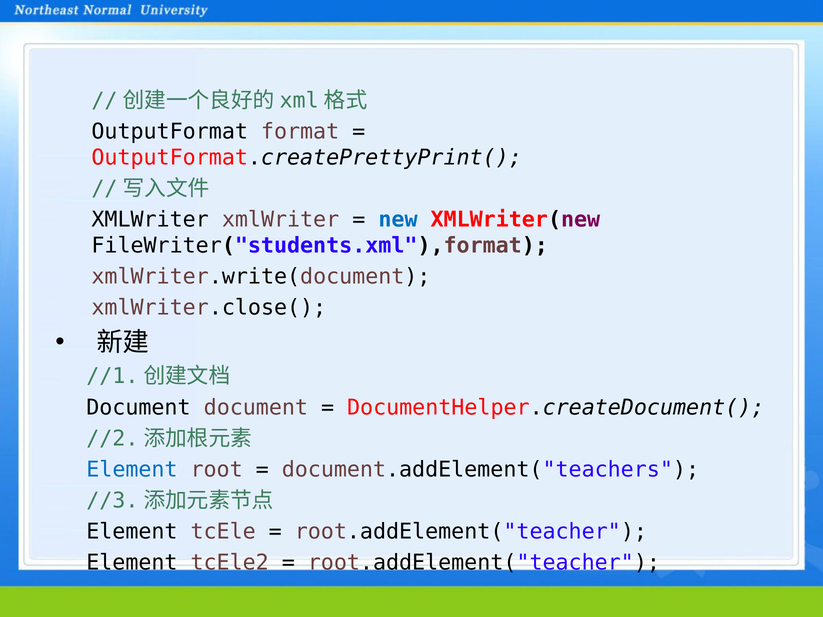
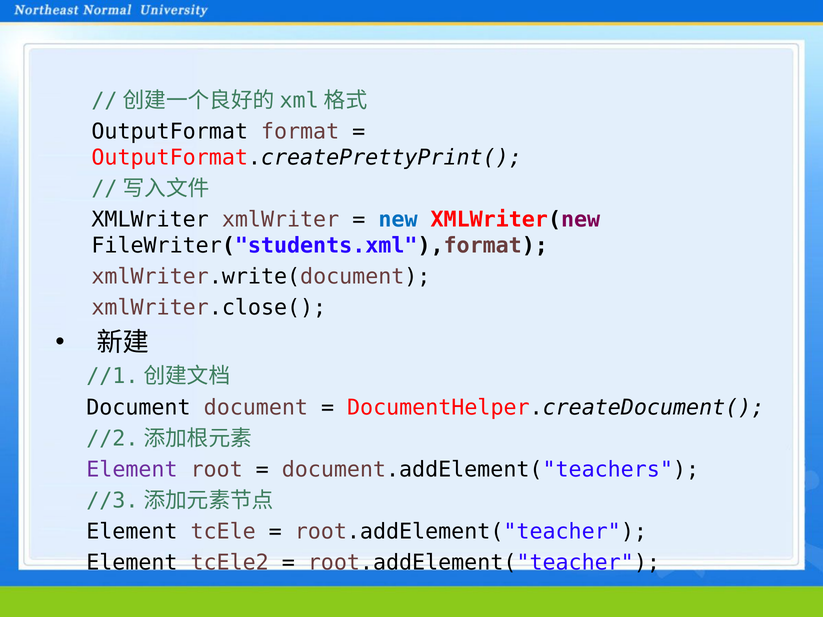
Element colour: blue -> purple (132, 470)
